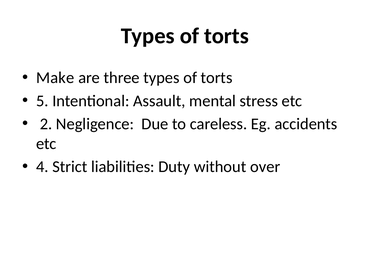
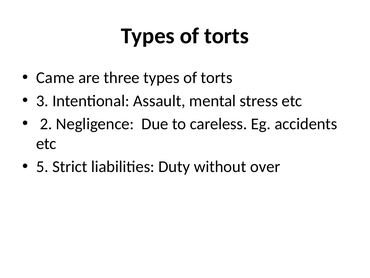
Make: Make -> Came (55, 78)
5: 5 -> 3 (42, 101)
4: 4 -> 5 (42, 166)
